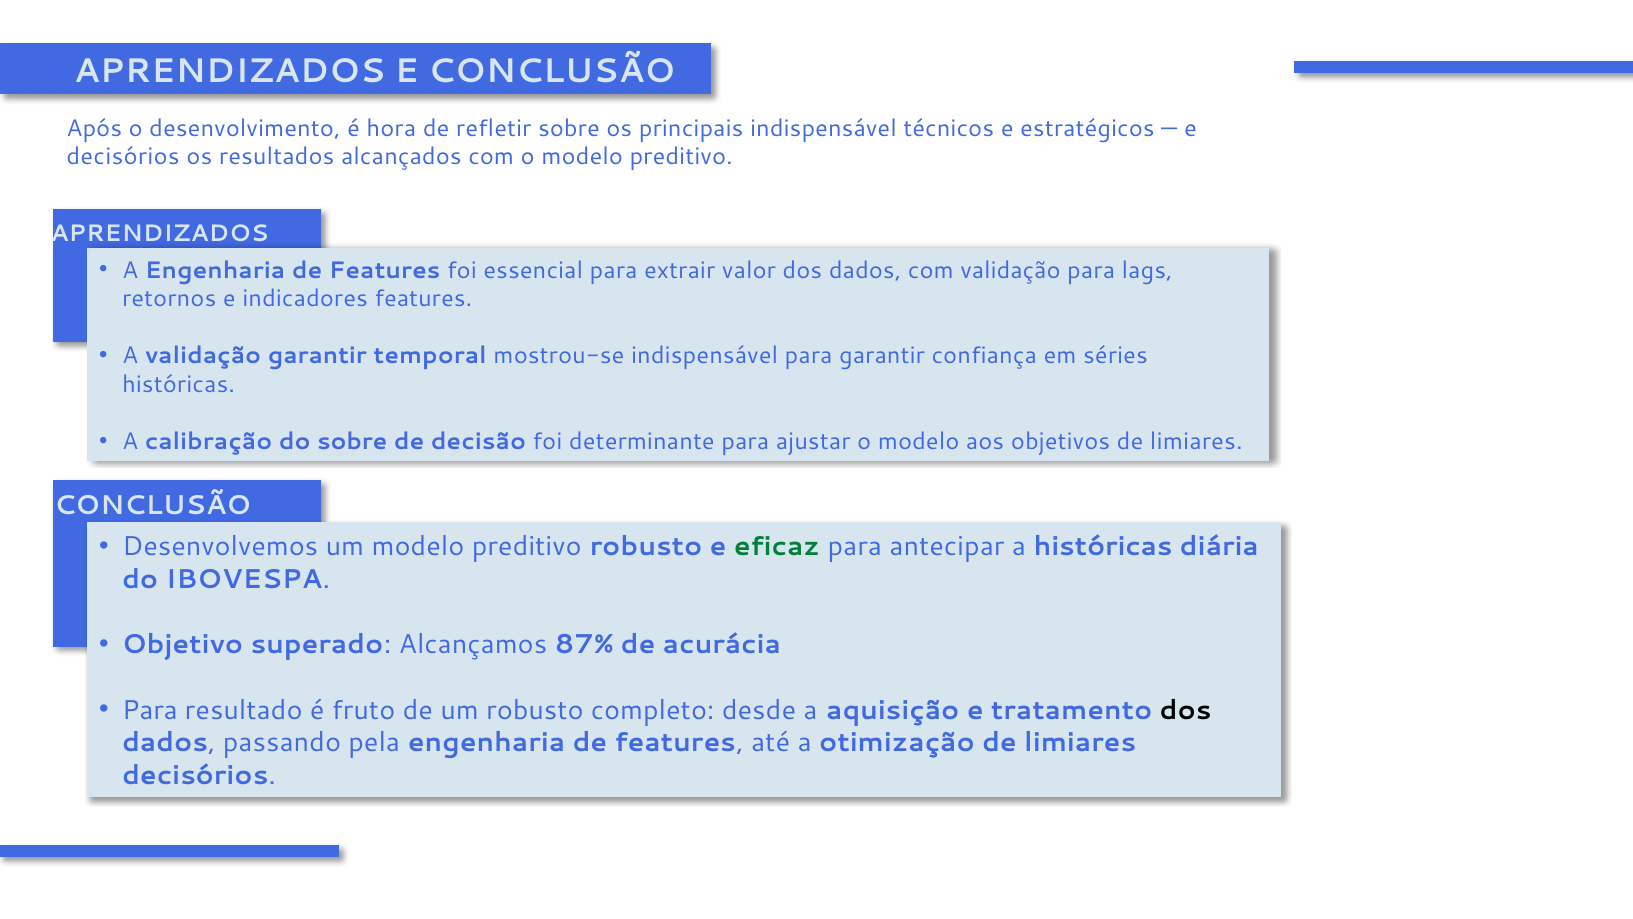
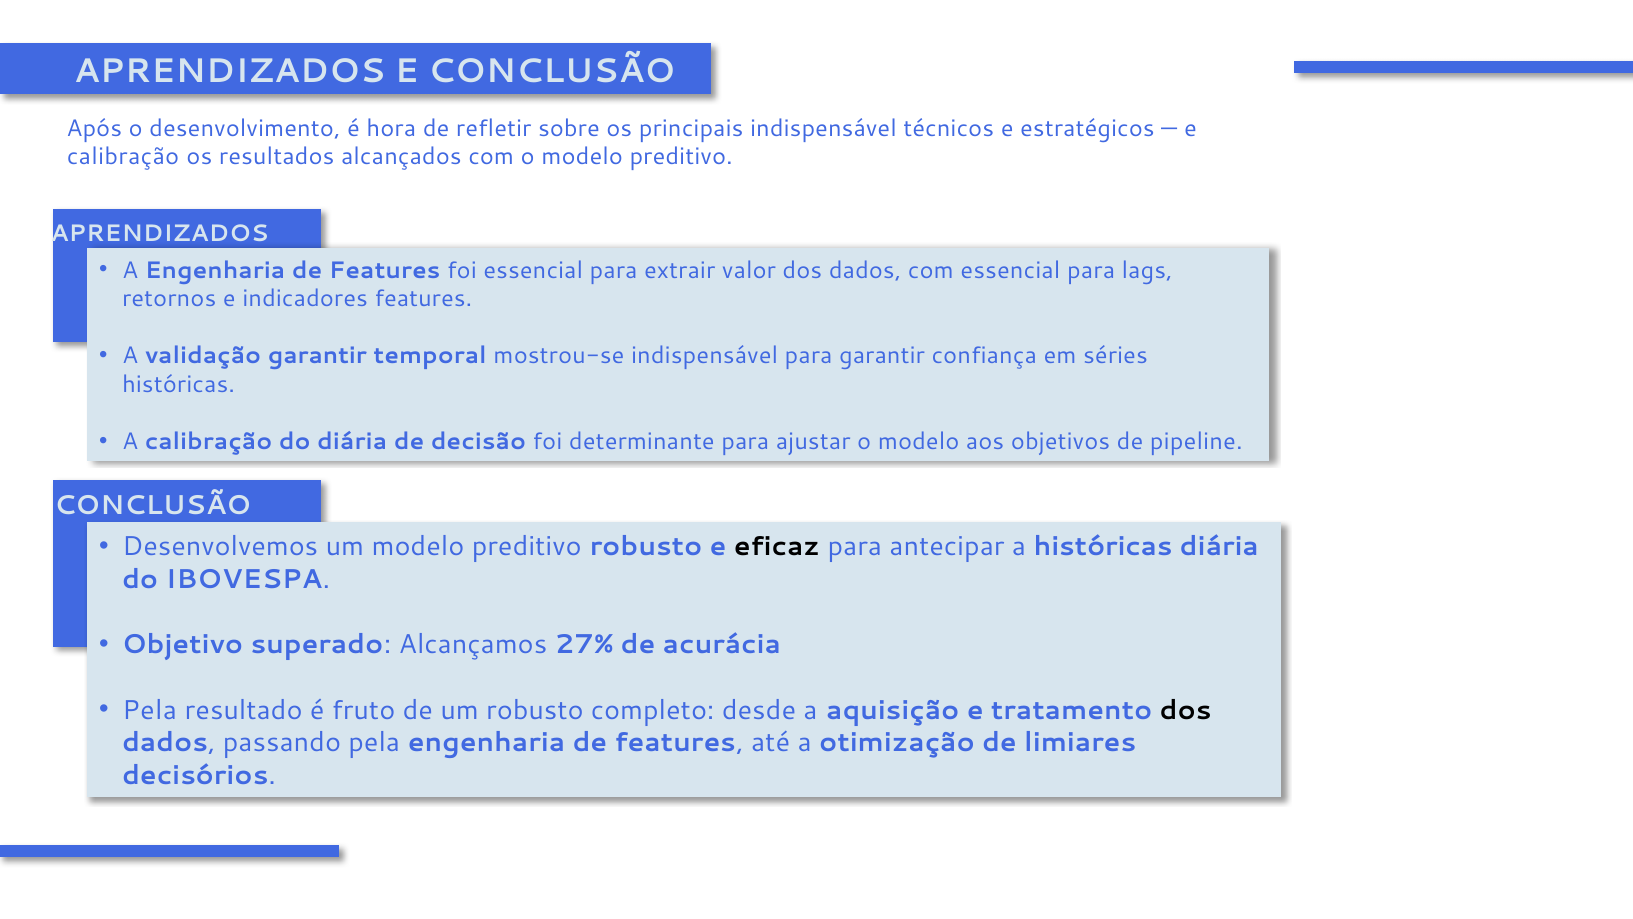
decisórios: decisórios -> calibração (123, 157)
com validação: validação -> essencial (1010, 270)
do sobre: sobre -> diária (352, 442)
objetivos de limiares: limiares -> pipeline (1196, 442)
eficaz colour: green -> black (777, 547)
87%: 87% -> 27% (584, 645)
Para: Para -> Pela (150, 710)
